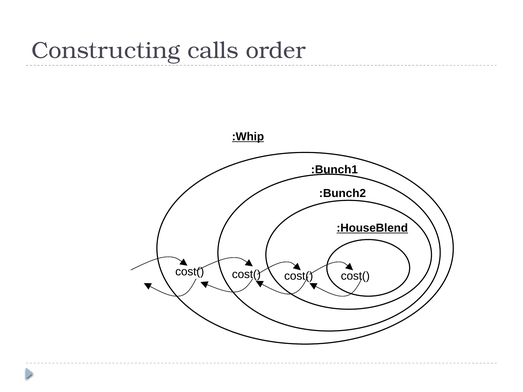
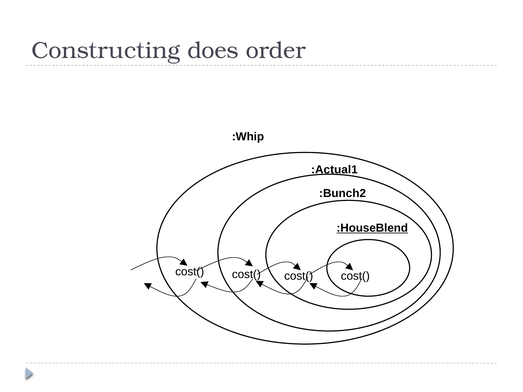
calls: calls -> does (213, 50)
:Whip underline: present -> none (248, 137)
:Bunch1: :Bunch1 -> :Actual1 (334, 170)
